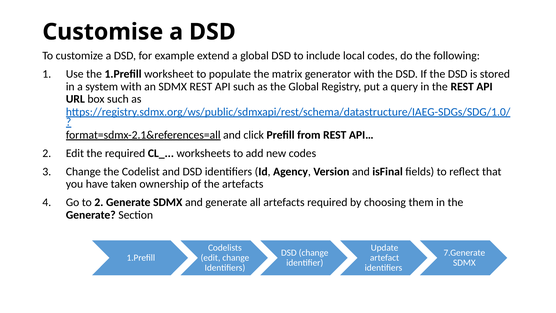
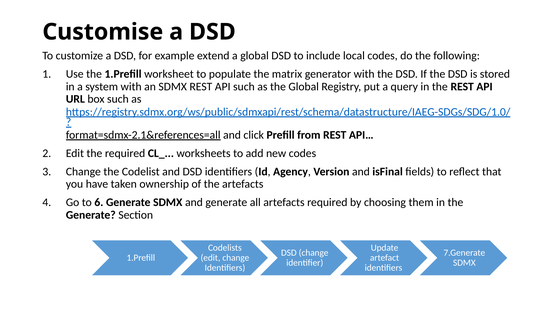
to 2: 2 -> 6 (99, 202)
